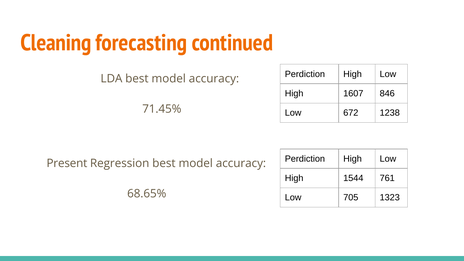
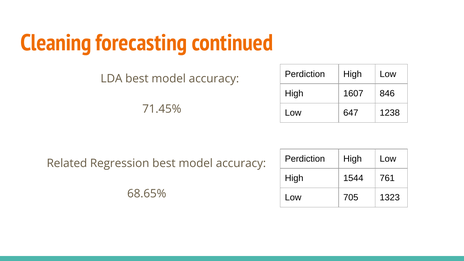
672: 672 -> 647 (351, 113)
Present: Present -> Related (67, 163)
